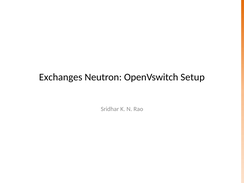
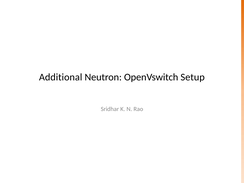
Exchanges: Exchanges -> Additional (61, 77)
